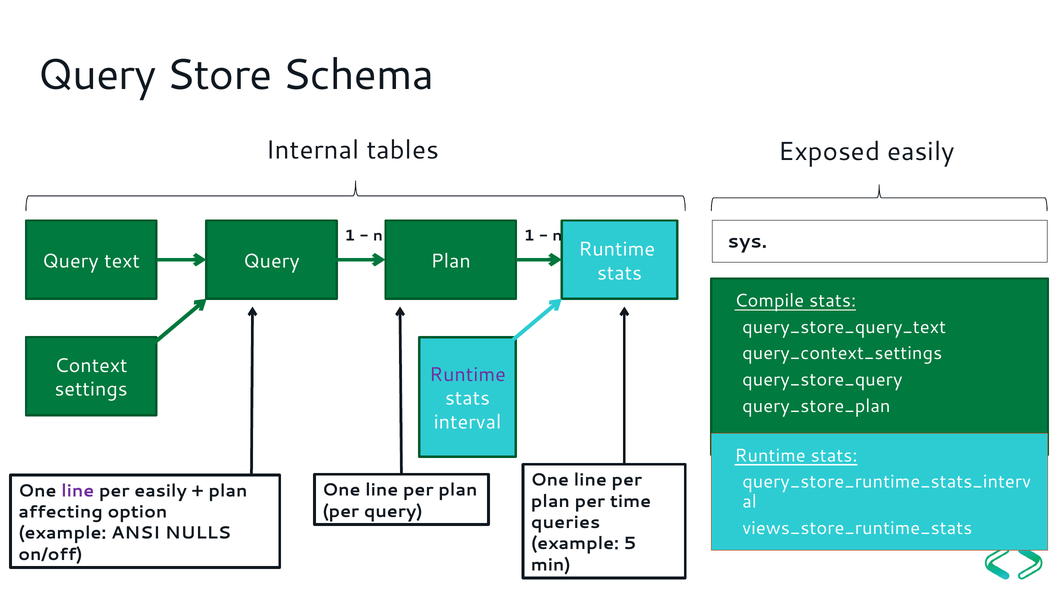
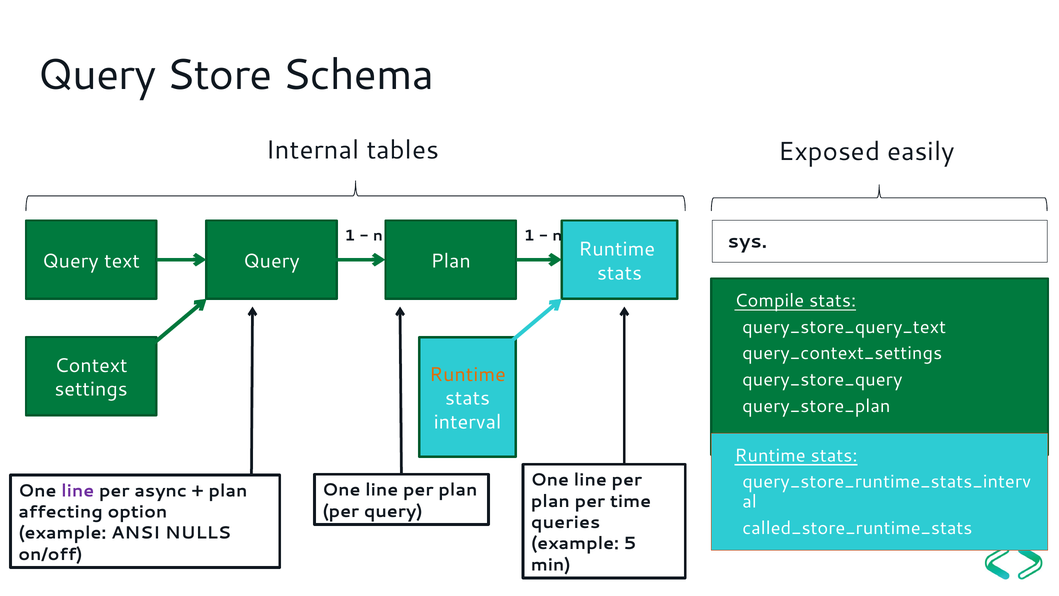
Runtime colour: purple -> orange (468, 374)
per easily: easily -> async (161, 490)
views_store_runtime_stats: views_store_runtime_stats -> called_store_runtime_stats (857, 528)
